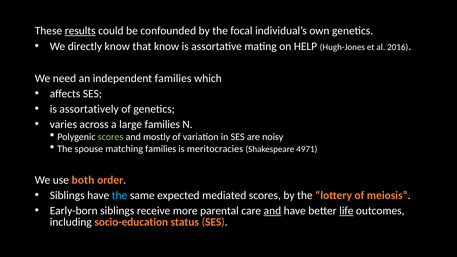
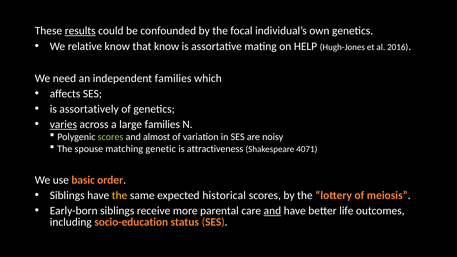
directly: directly -> relative (85, 46)
varies underline: none -> present (63, 124)
mostly: mostly -> almost (157, 137)
matching families: families -> genetic (161, 149)
meritocracies: meritocracies -> attractiveness (215, 149)
4971: 4971 -> 4071 (307, 149)
both: both -> basic (83, 180)
the colour: light blue -> yellow (120, 195)
mediated: mediated -> historical (224, 195)
life underline: present -> none (346, 211)
